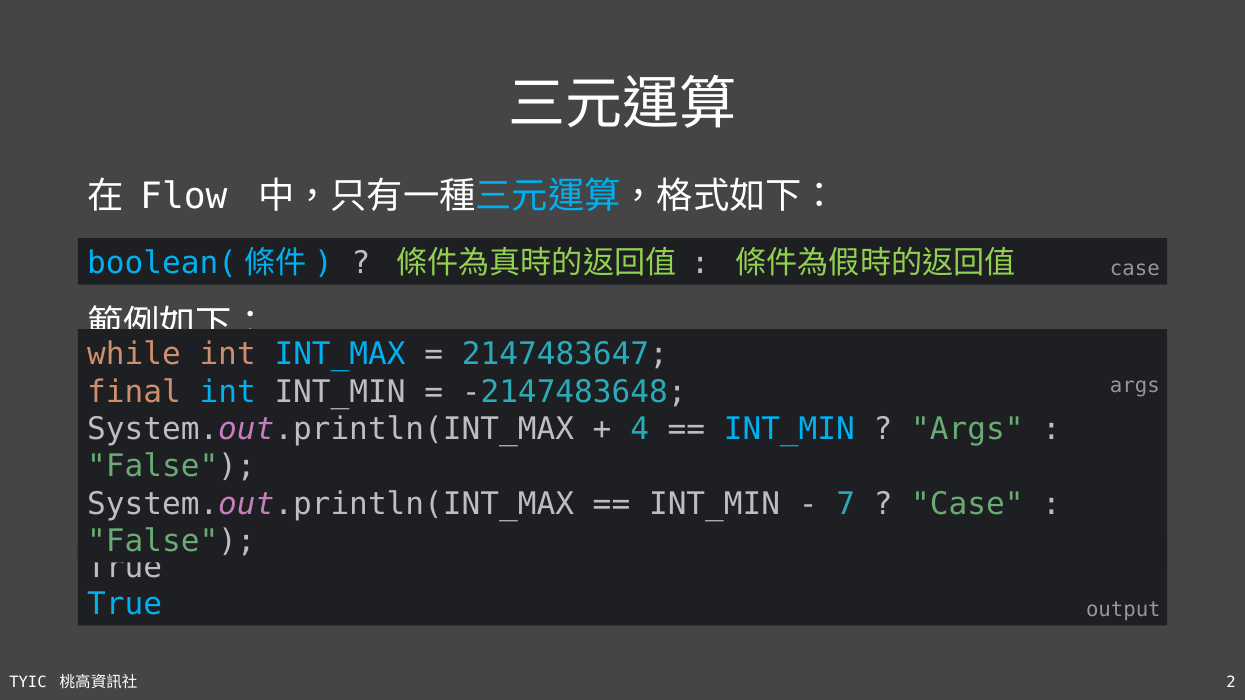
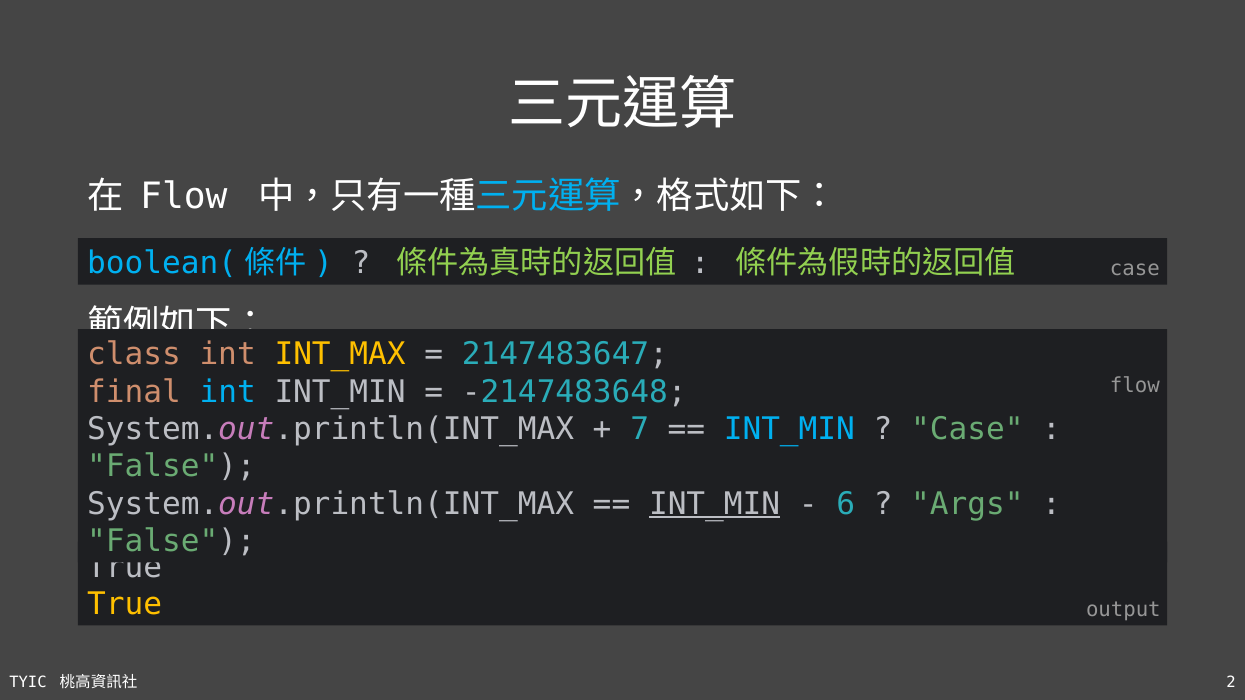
while: while -> class (134, 355)
INT_MAX colour: light blue -> yellow (340, 355)
args: args -> flow (1135, 386)
4: 4 -> 7 (640, 429)
Args: Args -> Case (967, 429)
INT_MIN underline: none -> present (715, 504)
7: 7 -> 6 (846, 504)
Case: Case -> Args (967, 504)
True colour: light blue -> yellow (125, 605)
